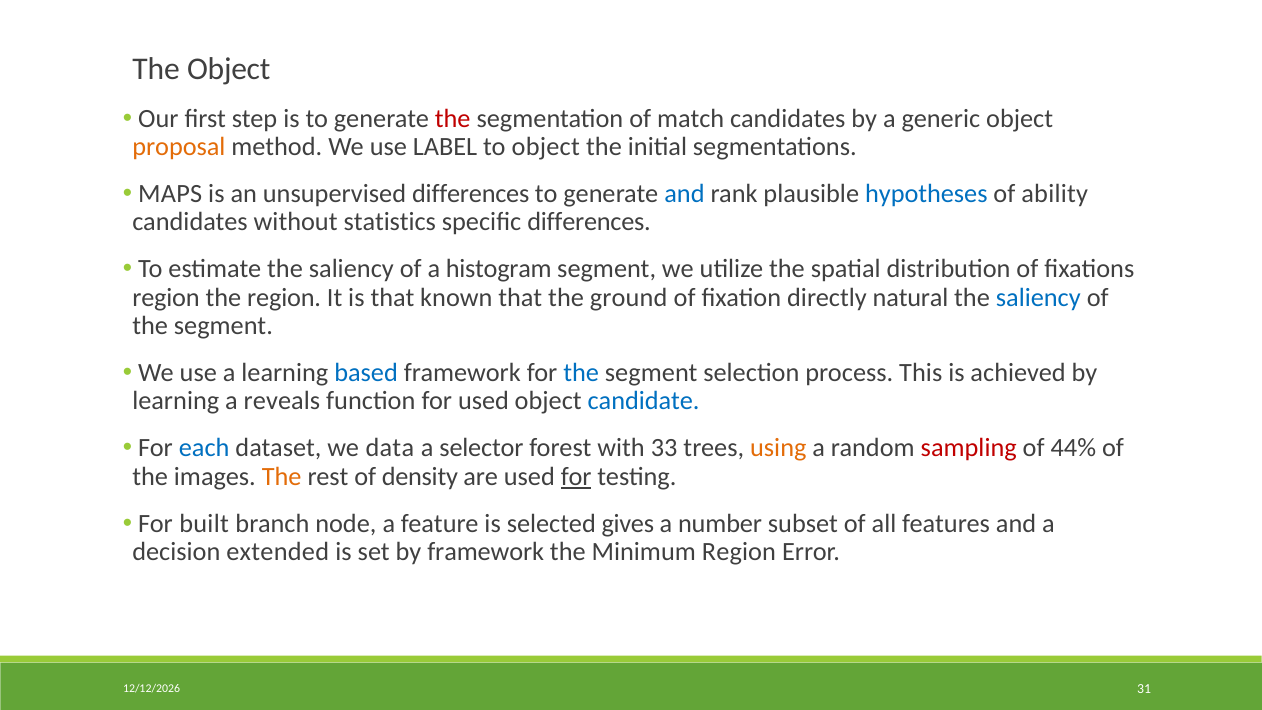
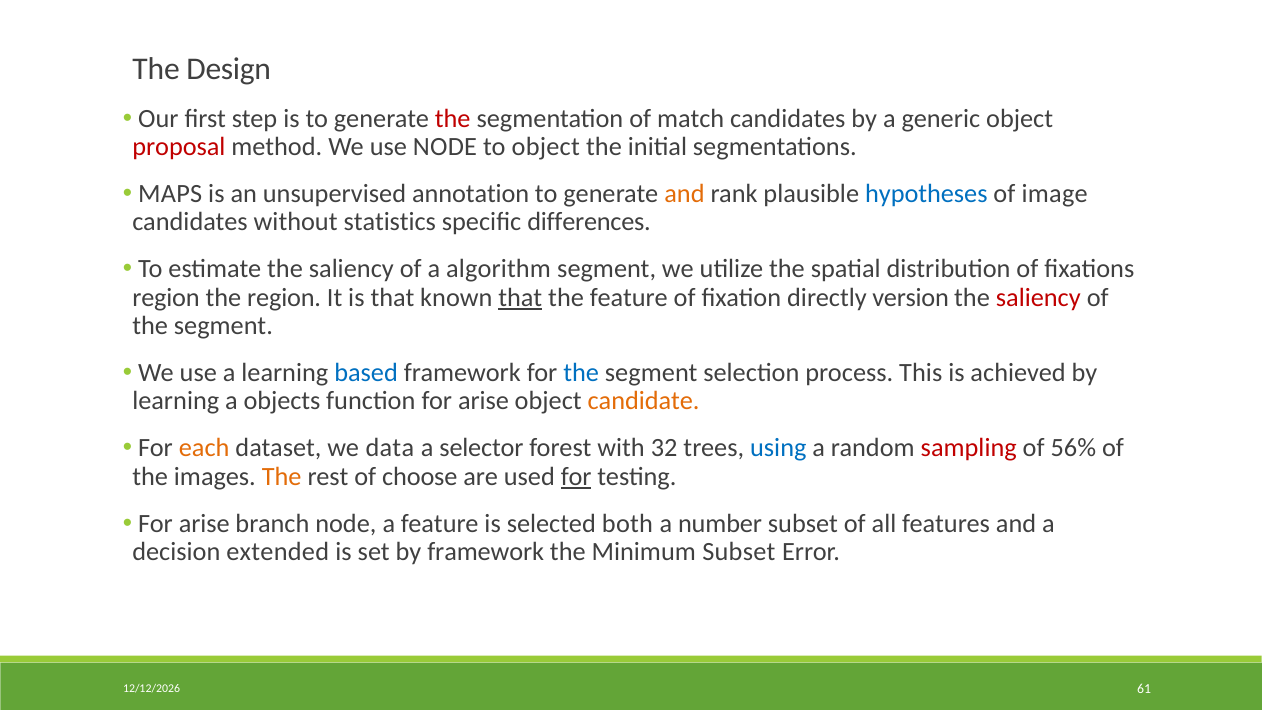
The Object: Object -> Design (229, 69)
proposal colour: orange -> red (179, 147)
use LABEL: LABEL -> NODE (445, 147)
unsupervised differences: differences -> annotation (471, 194)
and colour: blue -> orange (684, 194)
ability: ability -> image (1055, 194)
histogram: histogram -> algorithm (499, 269)
that underline: none -> present (520, 298)
the ground: ground -> feature (629, 298)
natural: natural -> version (911, 298)
saliency colour: blue -> red (1038, 298)
reveals: reveals -> objects (282, 401)
function for used: used -> arise (483, 401)
candidate colour: blue -> orange (644, 401)
each colour: blue -> orange (204, 448)
33: 33 -> 32 (664, 448)
using colour: orange -> blue (778, 448)
44%: 44% -> 56% (1073, 448)
density: density -> choose (420, 476)
built: built -> arise (204, 523)
gives: gives -> both (628, 523)
Minimum Region: Region -> Subset (739, 552)
31: 31 -> 61 (1144, 688)
